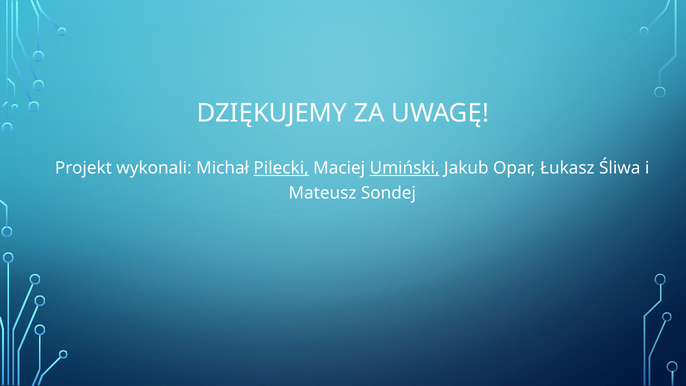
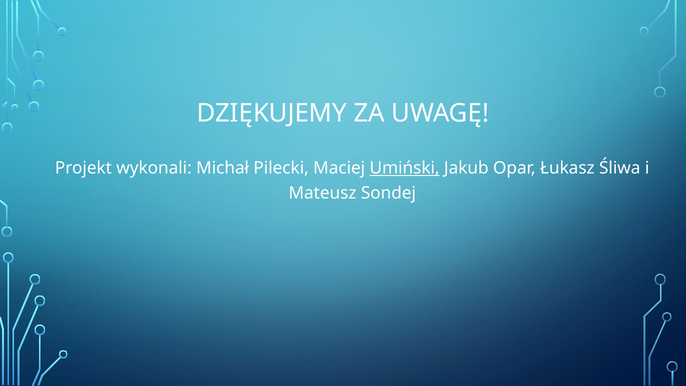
Pilecki underline: present -> none (281, 168)
